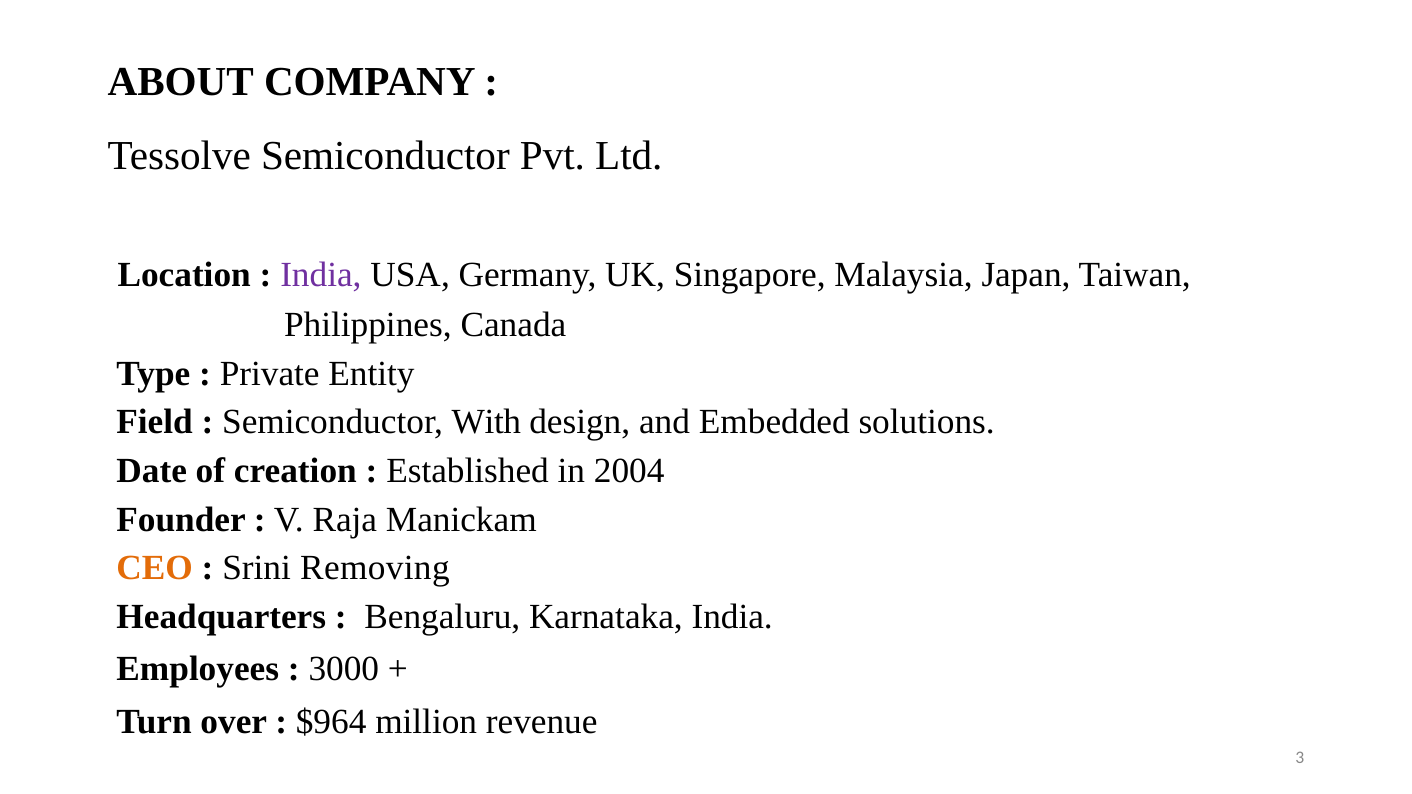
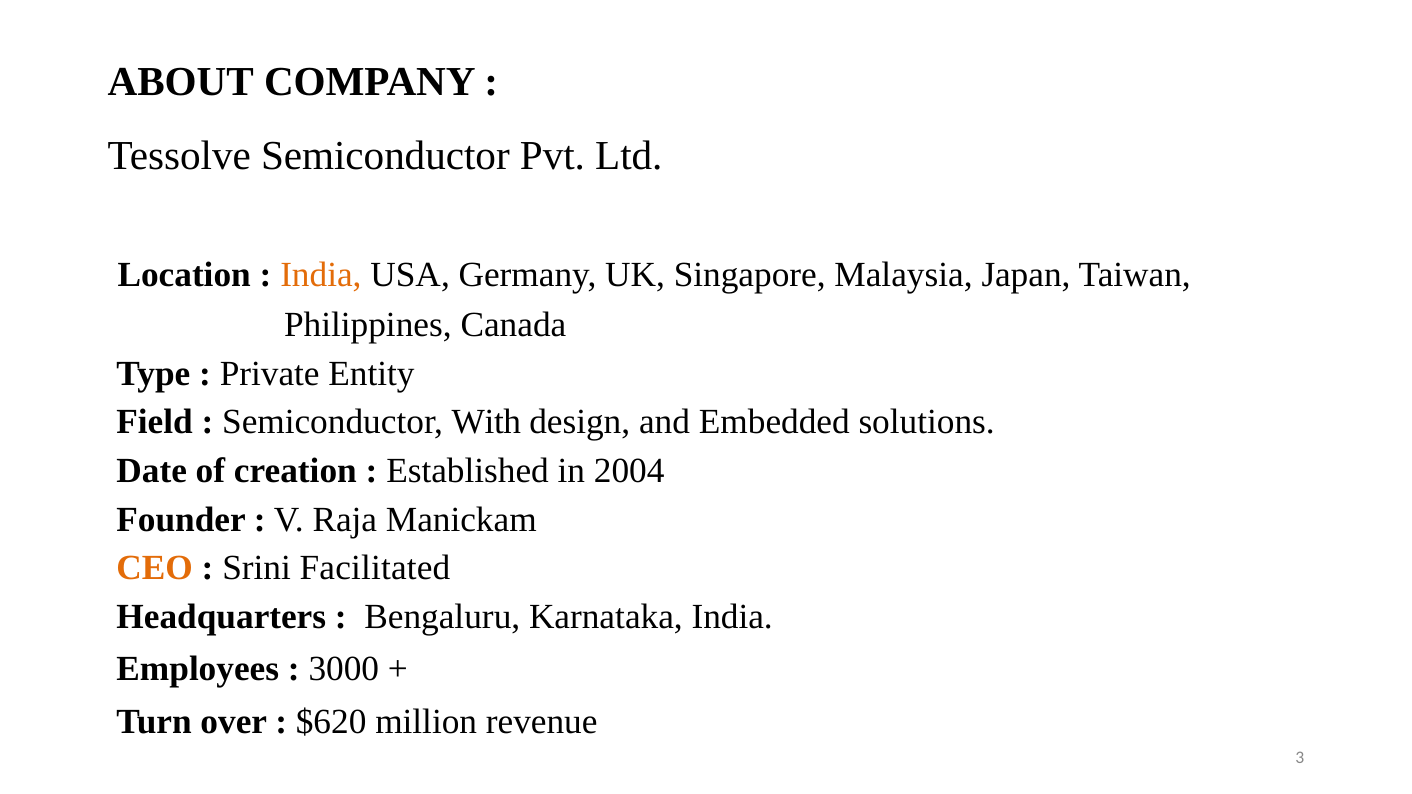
India colour: purple -> orange (321, 275)
Removing: Removing -> Facilitated (375, 568)
$964: $964 -> $620 (331, 722)
